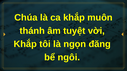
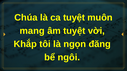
ca khắp: khắp -> tuyệt (74, 18)
thánh: thánh -> mang (32, 31)
